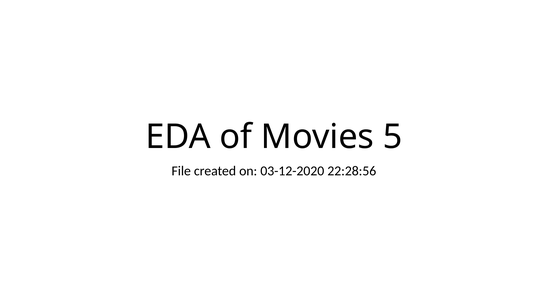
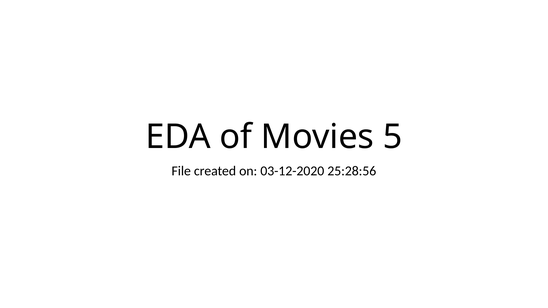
22:28:56: 22:28:56 -> 25:28:56 (352, 171)
